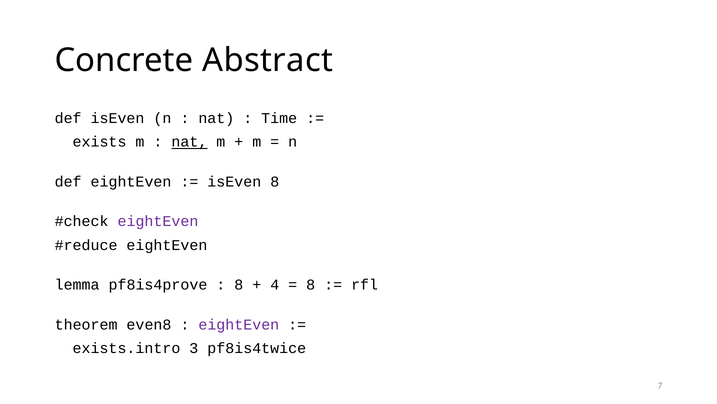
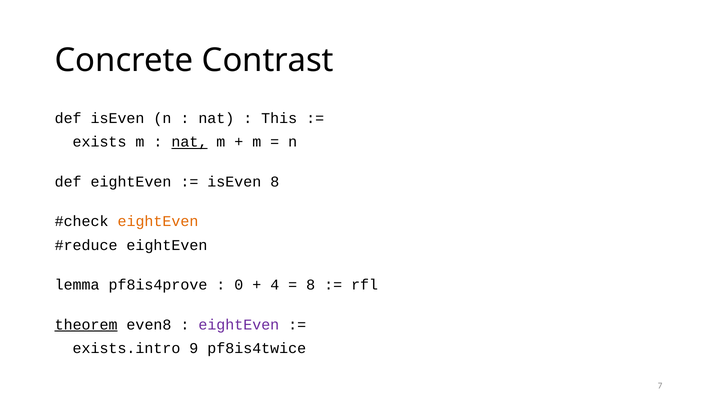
Abstract: Abstract -> Contrast (268, 60)
Time: Time -> This (279, 118)
eightEven colour: purple -> orange (158, 221)
8: 8 -> 0 (239, 284)
theorem underline: none -> present (86, 324)
3: 3 -> 9 (194, 348)
